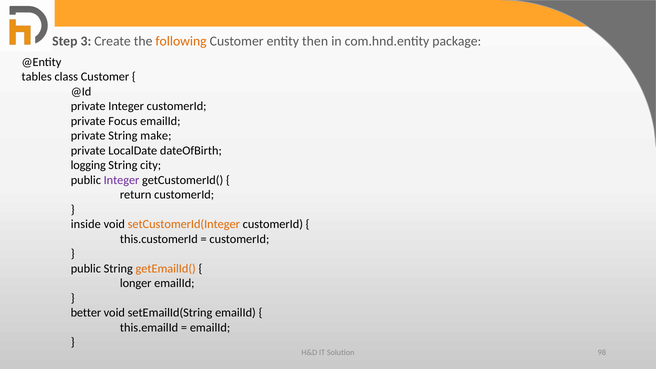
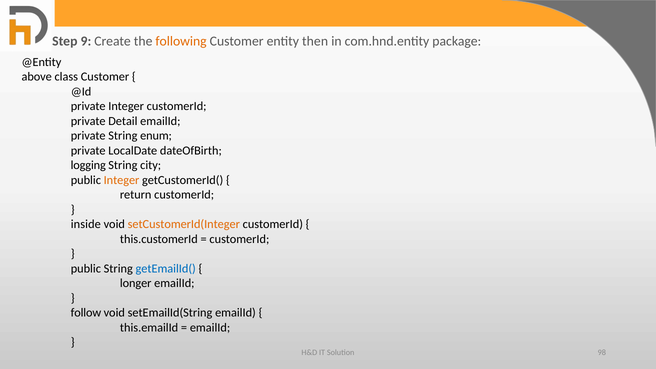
3: 3 -> 9 (86, 41)
tables: tables -> above (37, 77)
Focus: Focus -> Detail (123, 121)
make: make -> enum (156, 136)
Integer colour: purple -> orange (122, 180)
getEmailId( colour: orange -> blue (166, 269)
better: better -> follow (86, 313)
